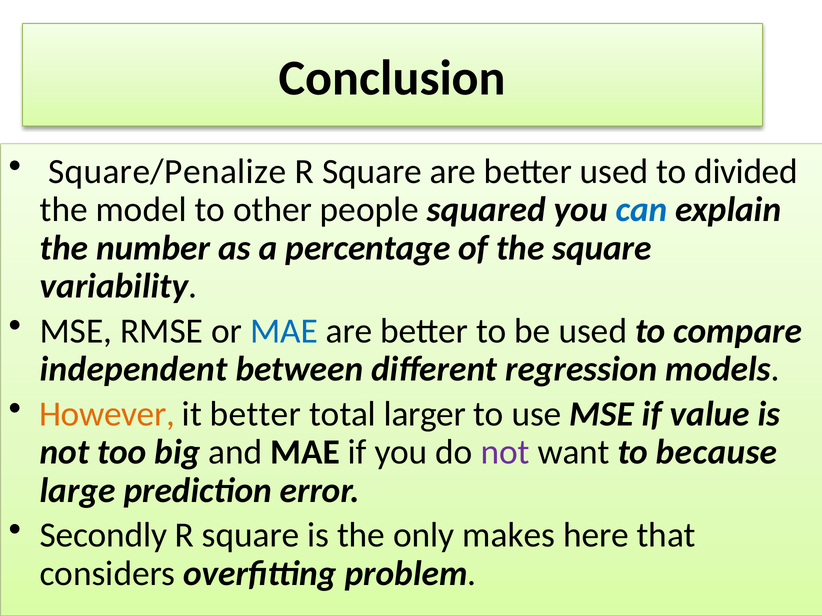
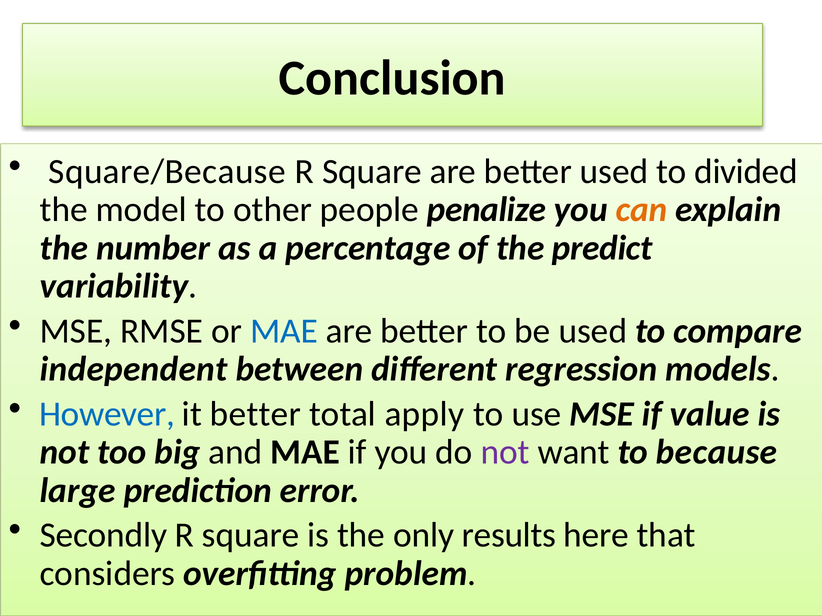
Square/Penalize: Square/Penalize -> Square/Because (167, 172)
squared: squared -> penalize (487, 210)
can colour: blue -> orange (642, 210)
the square: square -> predict (602, 248)
However colour: orange -> blue (107, 414)
larger: larger -> apply (425, 414)
makes: makes -> results (509, 536)
